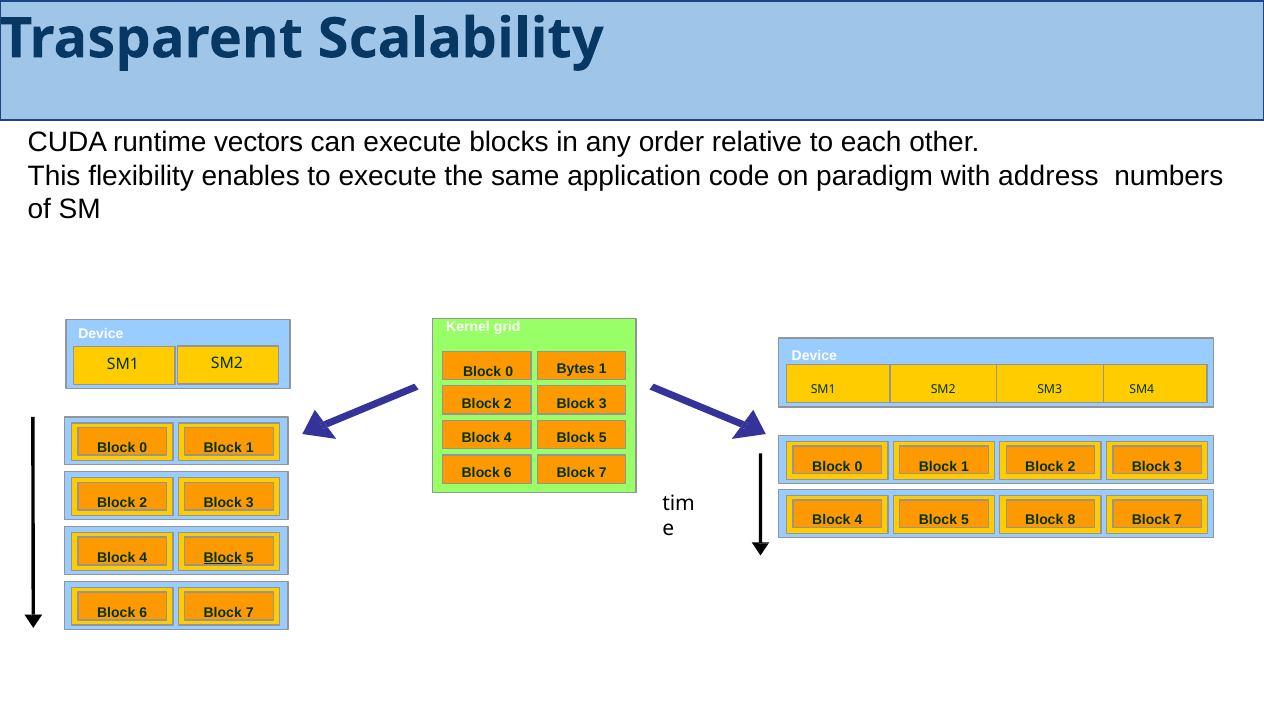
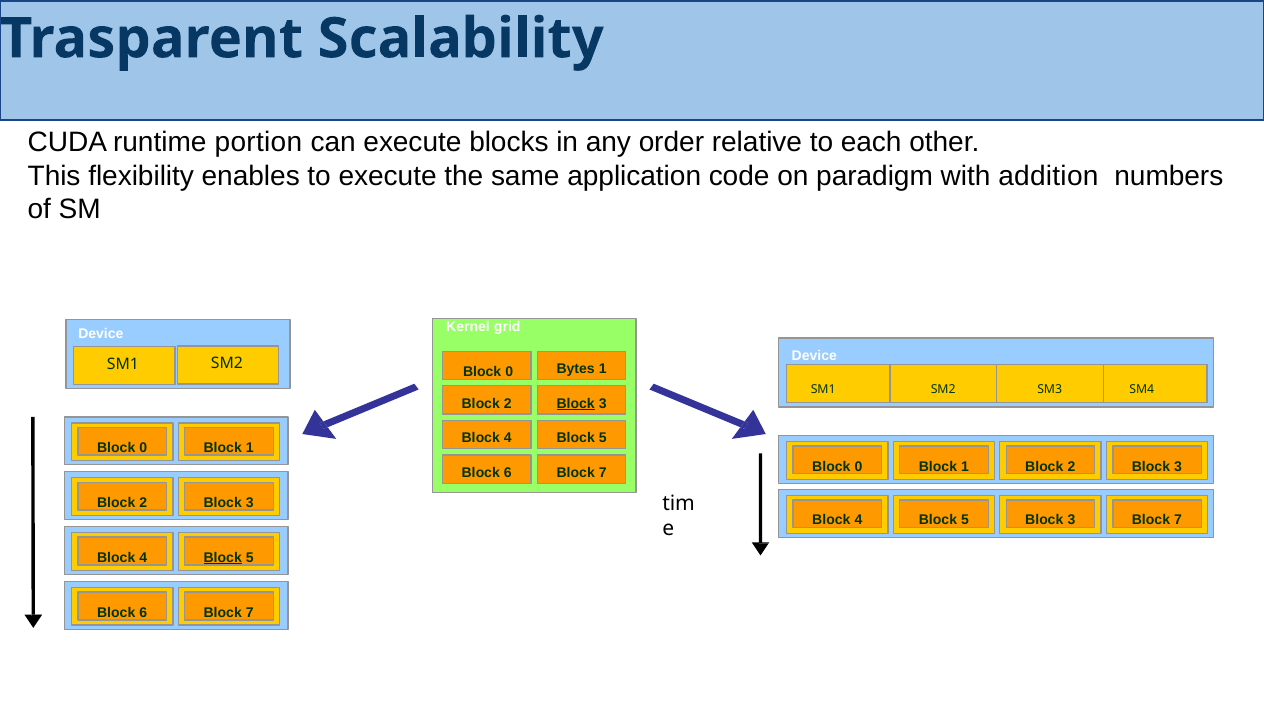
vectors: vectors -> portion (258, 142)
address: address -> addition (1048, 176)
Block underline: none -> present (576, 404)
5 Block 8: 8 -> 3 (1071, 520)
